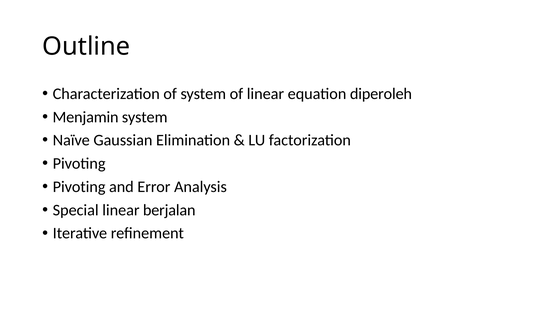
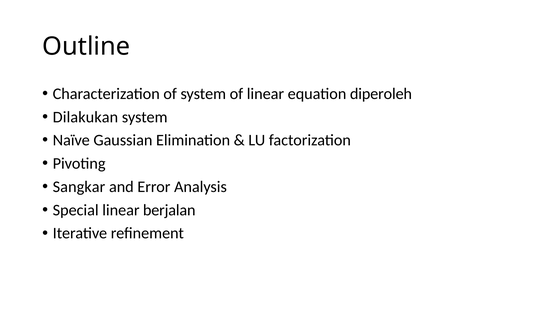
Menjamin: Menjamin -> Dilakukan (85, 117)
Pivoting: Pivoting -> Sangkar (79, 187)
